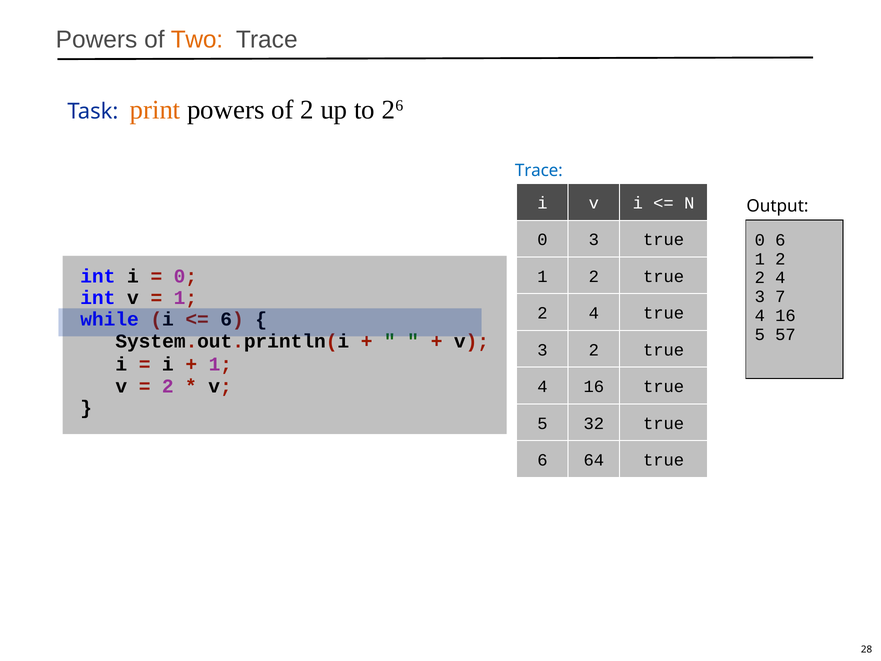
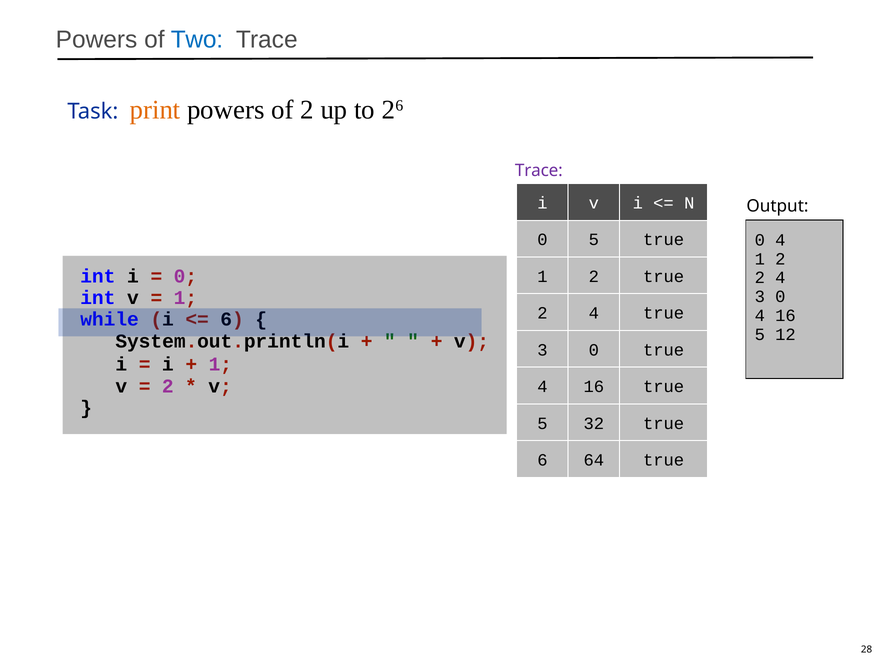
Two colour: orange -> blue (197, 40)
Trace colour: blue -> purple (539, 171)
0 3: 3 -> 5 (594, 240)
6: 6 -> 4 (780, 240)
7: 7 -> 0 (780, 297)
57: 57 -> 12 (785, 334)
2: 2 -> 0 (594, 350)
